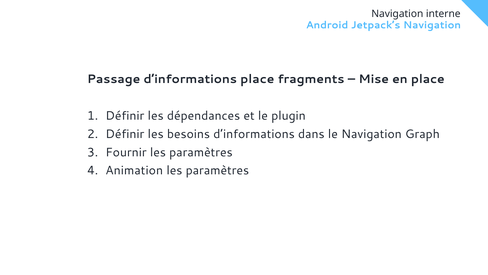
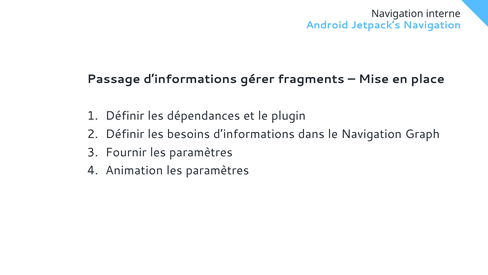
d’informations place: place -> gérer (257, 79)
